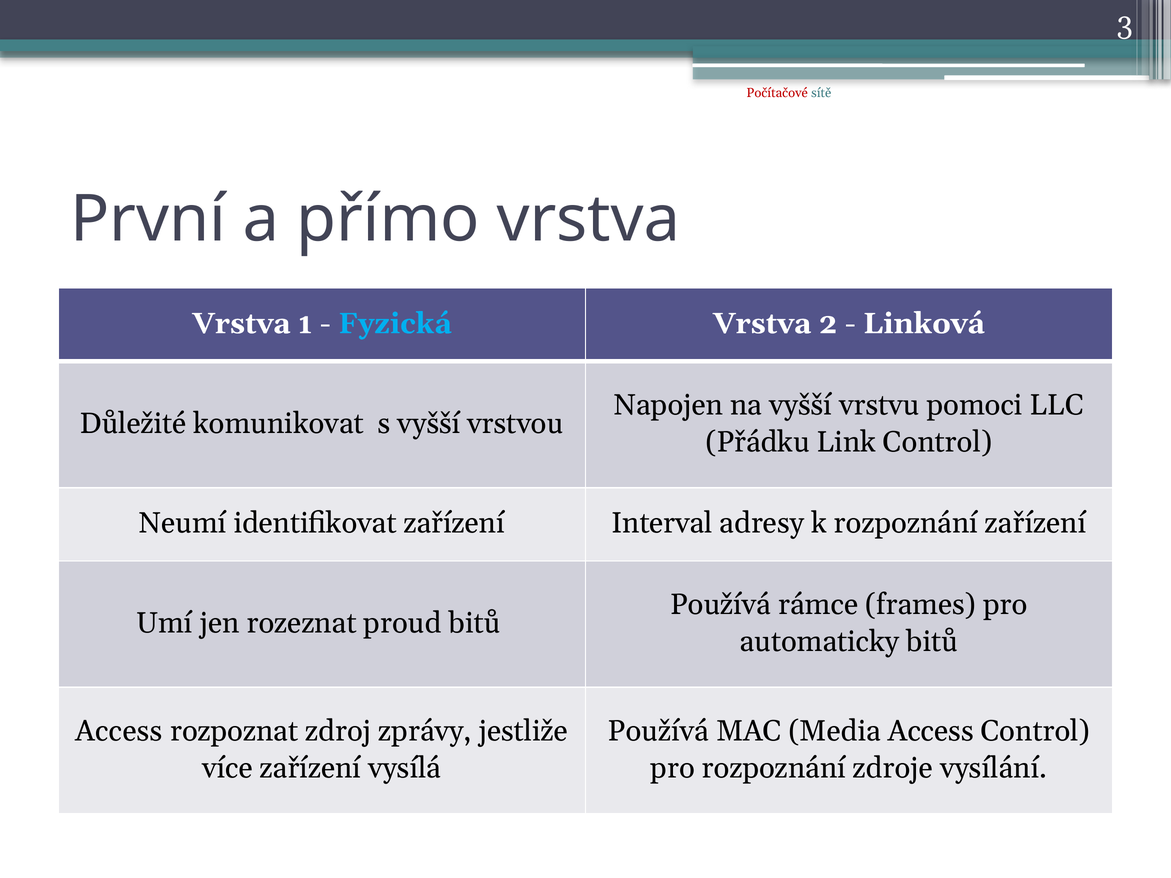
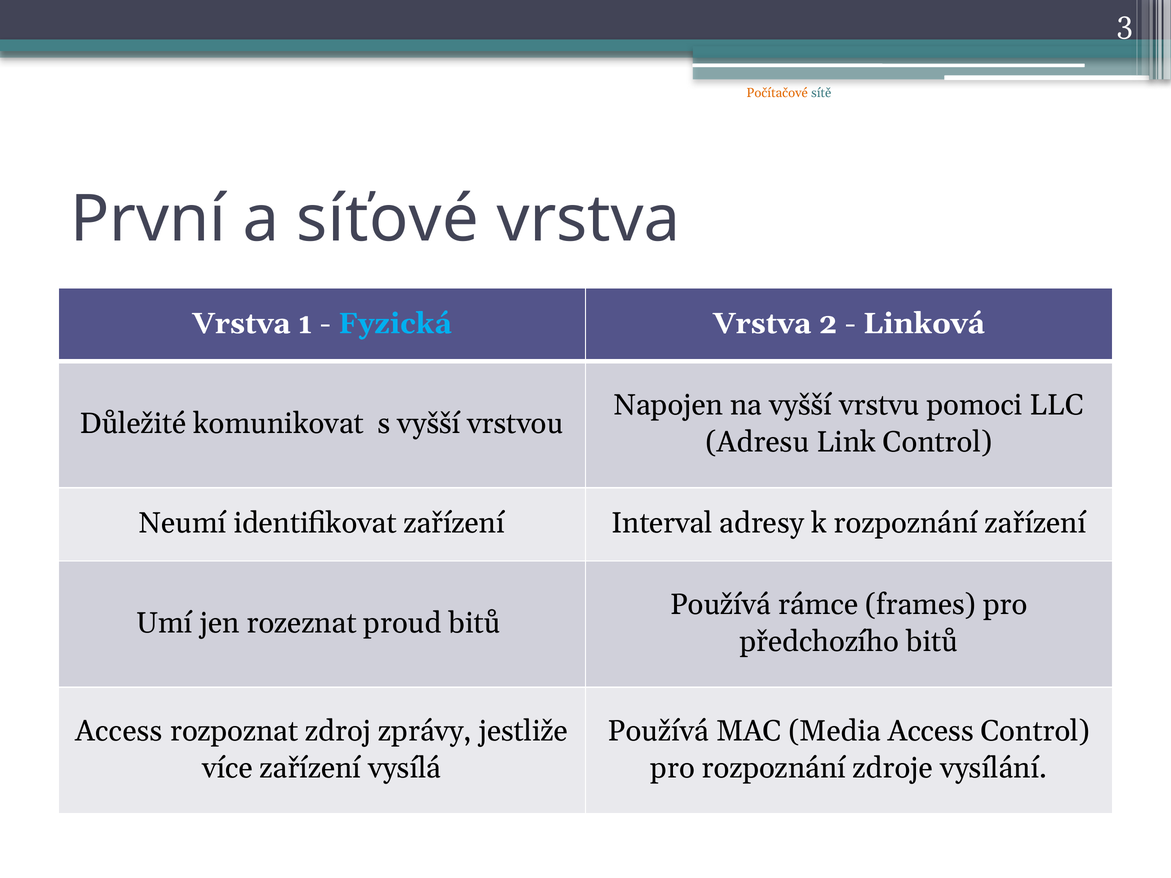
Počítačové colour: red -> orange (777, 93)
přímo: přímo -> síťové (388, 219)
Přádku: Přádku -> Adresu (758, 442)
automaticky: automaticky -> předchozího (819, 642)
